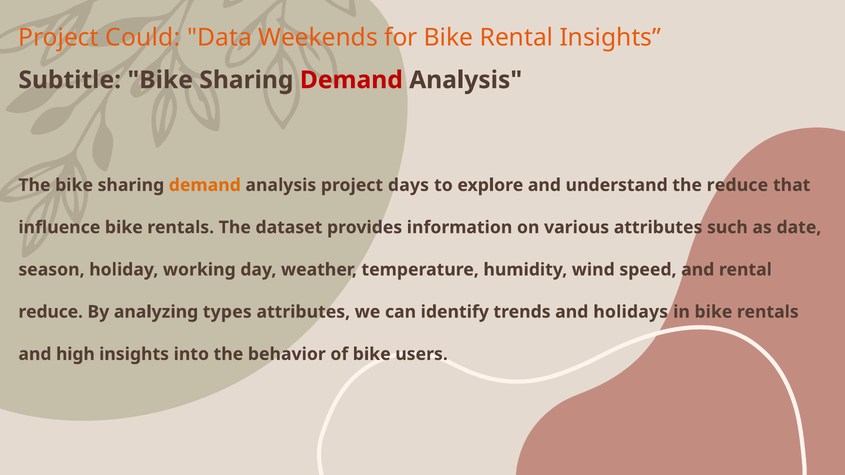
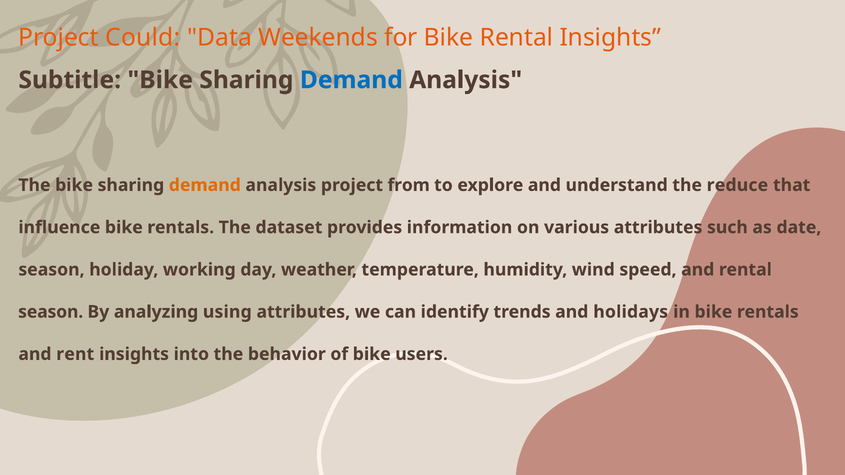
Demand colour: red -> blue (351, 80)
days: days -> from (409, 185)
reduce: reduce -> season (51, 312)
types: types -> using (227, 312)
high: high -> rent (75, 354)
